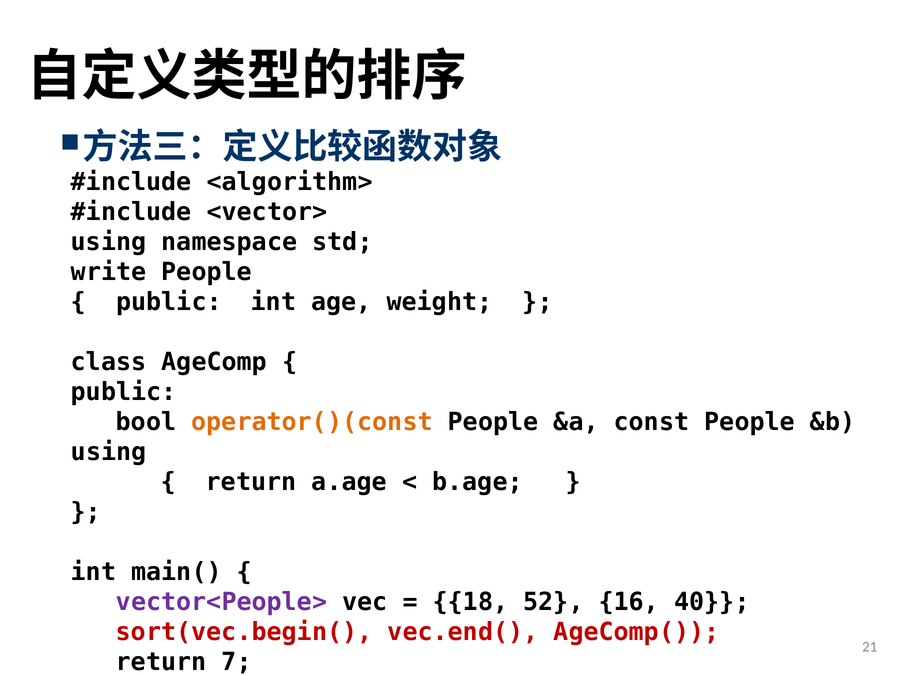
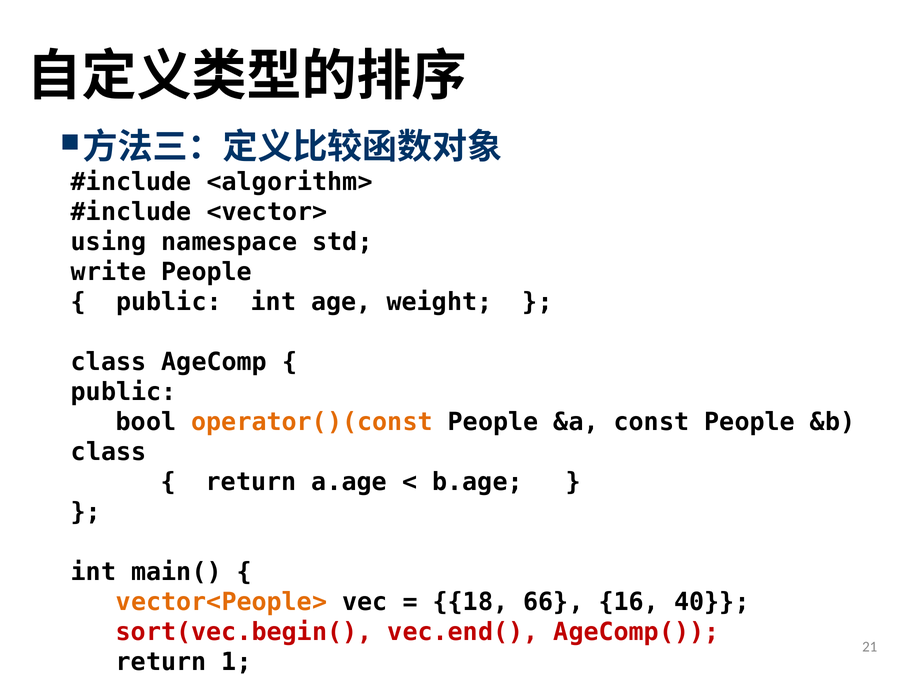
using: using -> class (109, 452)
vector<People> colour: purple -> orange (222, 602)
52: 52 -> 66 (553, 602)
7: 7 -> 1 (237, 662)
